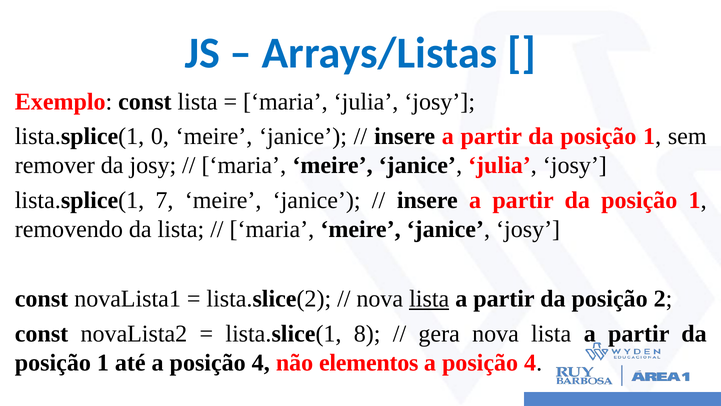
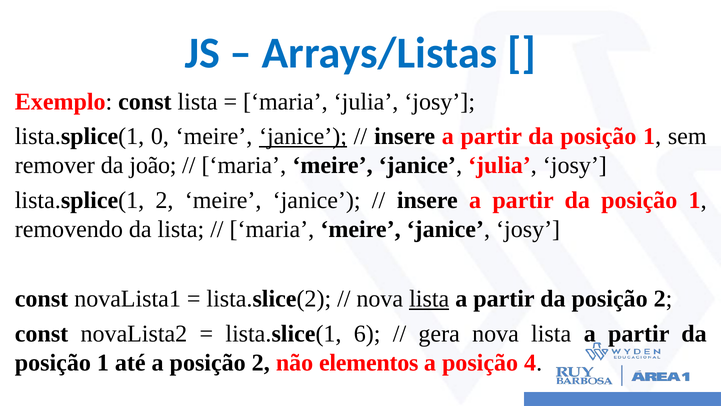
janice underline: none -> present (303, 136)
da josy: josy -> joão (153, 165)
lista.splice(1 7: 7 -> 2 (164, 200)
8: 8 -> 6 (367, 333)
até a posição 4: 4 -> 2 (261, 362)
